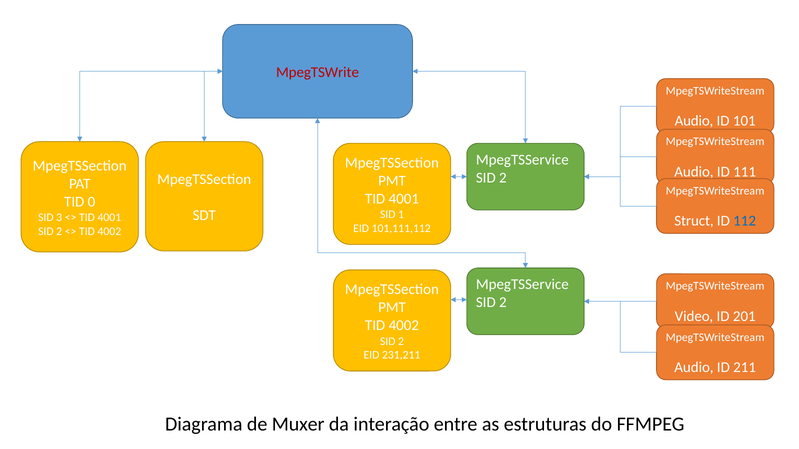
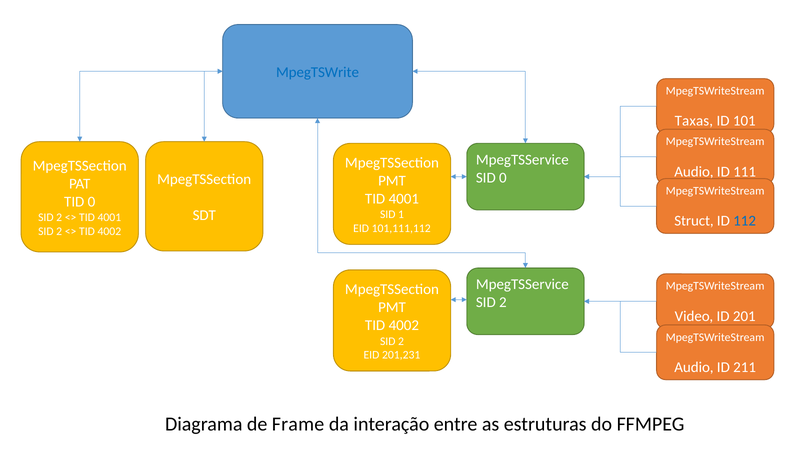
MpegTSWrite colour: red -> blue (317, 72)
Audio: Audio -> Taxas (694, 121)
2: 2 -> 0 (503, 178)
3: 3 -> 2 (59, 218)
231,211: 231,211 -> 201,231 (401, 355)
Muxer: Muxer -> Frame (298, 425)
